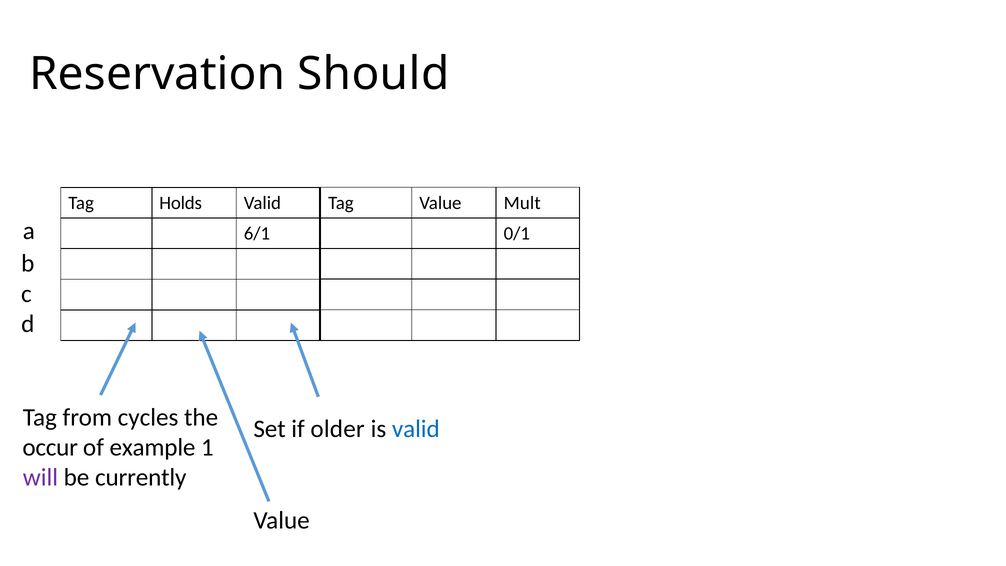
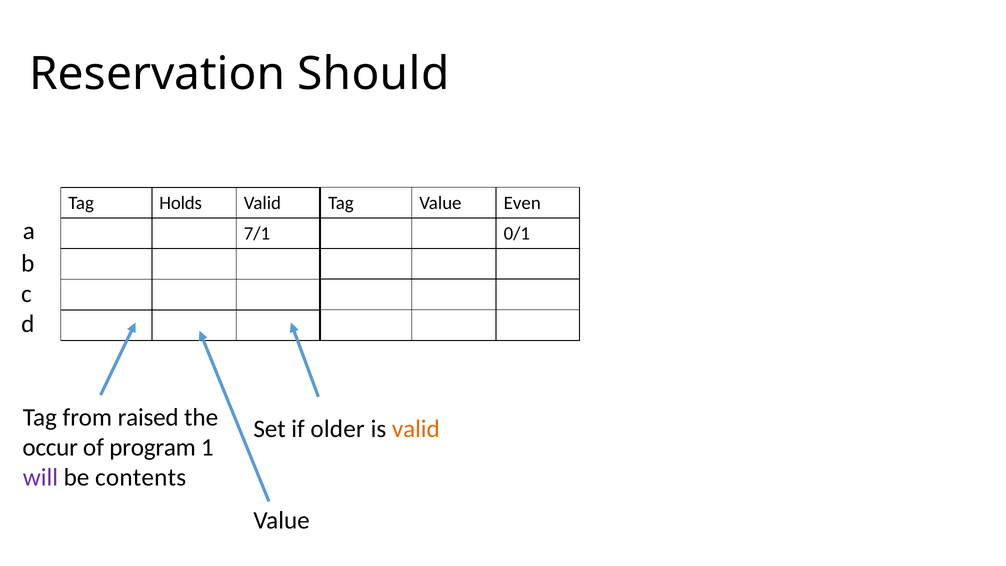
Mult: Mult -> Even (522, 203)
6/1: 6/1 -> 7/1 (257, 234)
cycles: cycles -> raised (148, 417)
valid colour: blue -> orange (416, 429)
example: example -> program (153, 447)
currently: currently -> contents (141, 478)
